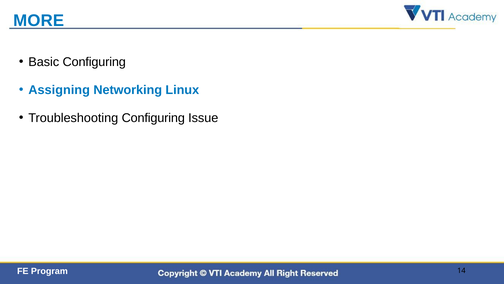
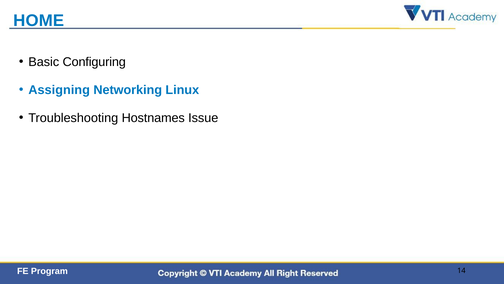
MORE: MORE -> HOME (39, 21)
Troubleshooting Configuring: Configuring -> Hostnames (153, 118)
